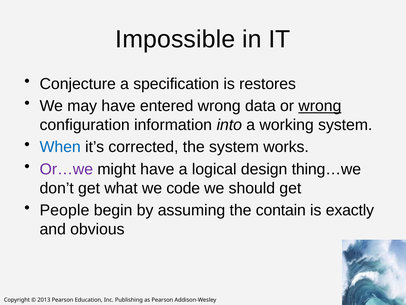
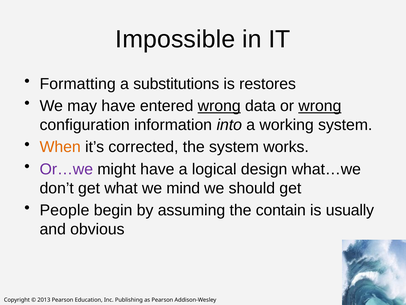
Conjecture: Conjecture -> Formatting (78, 84)
specification: specification -> substitutions (176, 84)
wrong underline: none -> present (219, 106)
When colour: blue -> orange (60, 147)
thing…we: thing…we -> what…we (326, 169)
code: code -> mind (183, 188)
exactly: exactly -> usually (350, 210)
